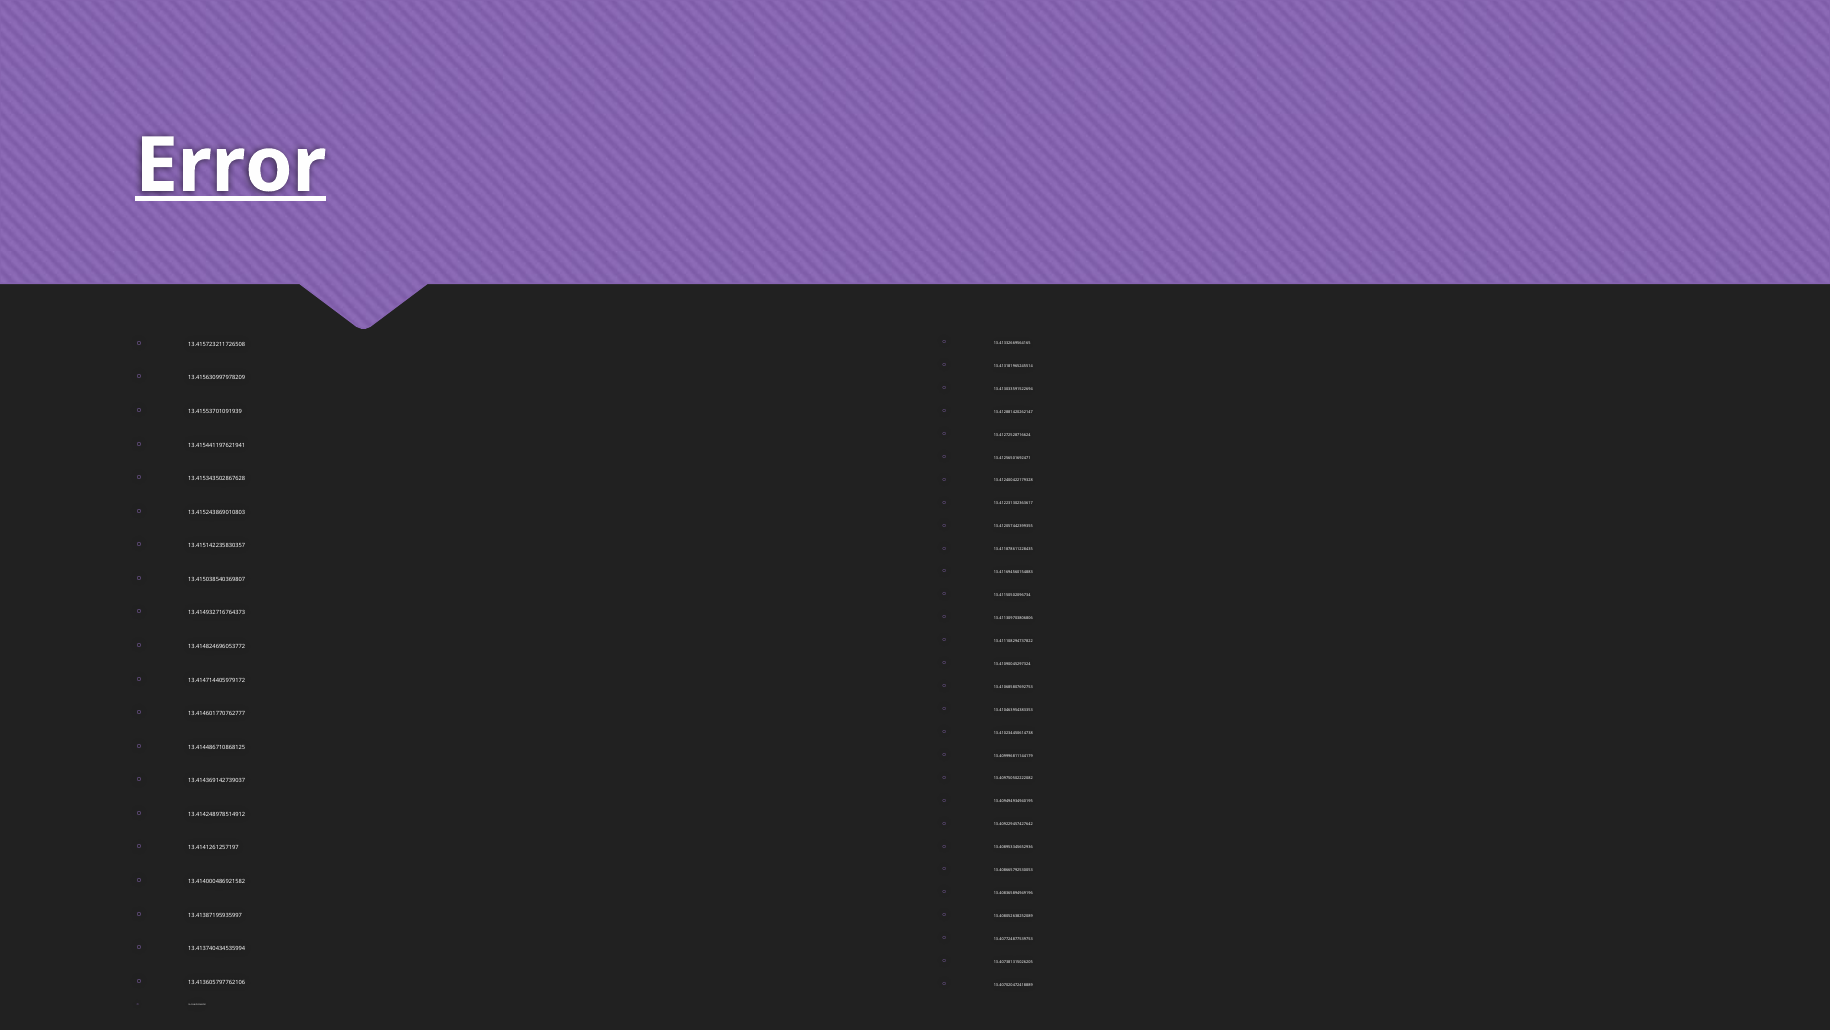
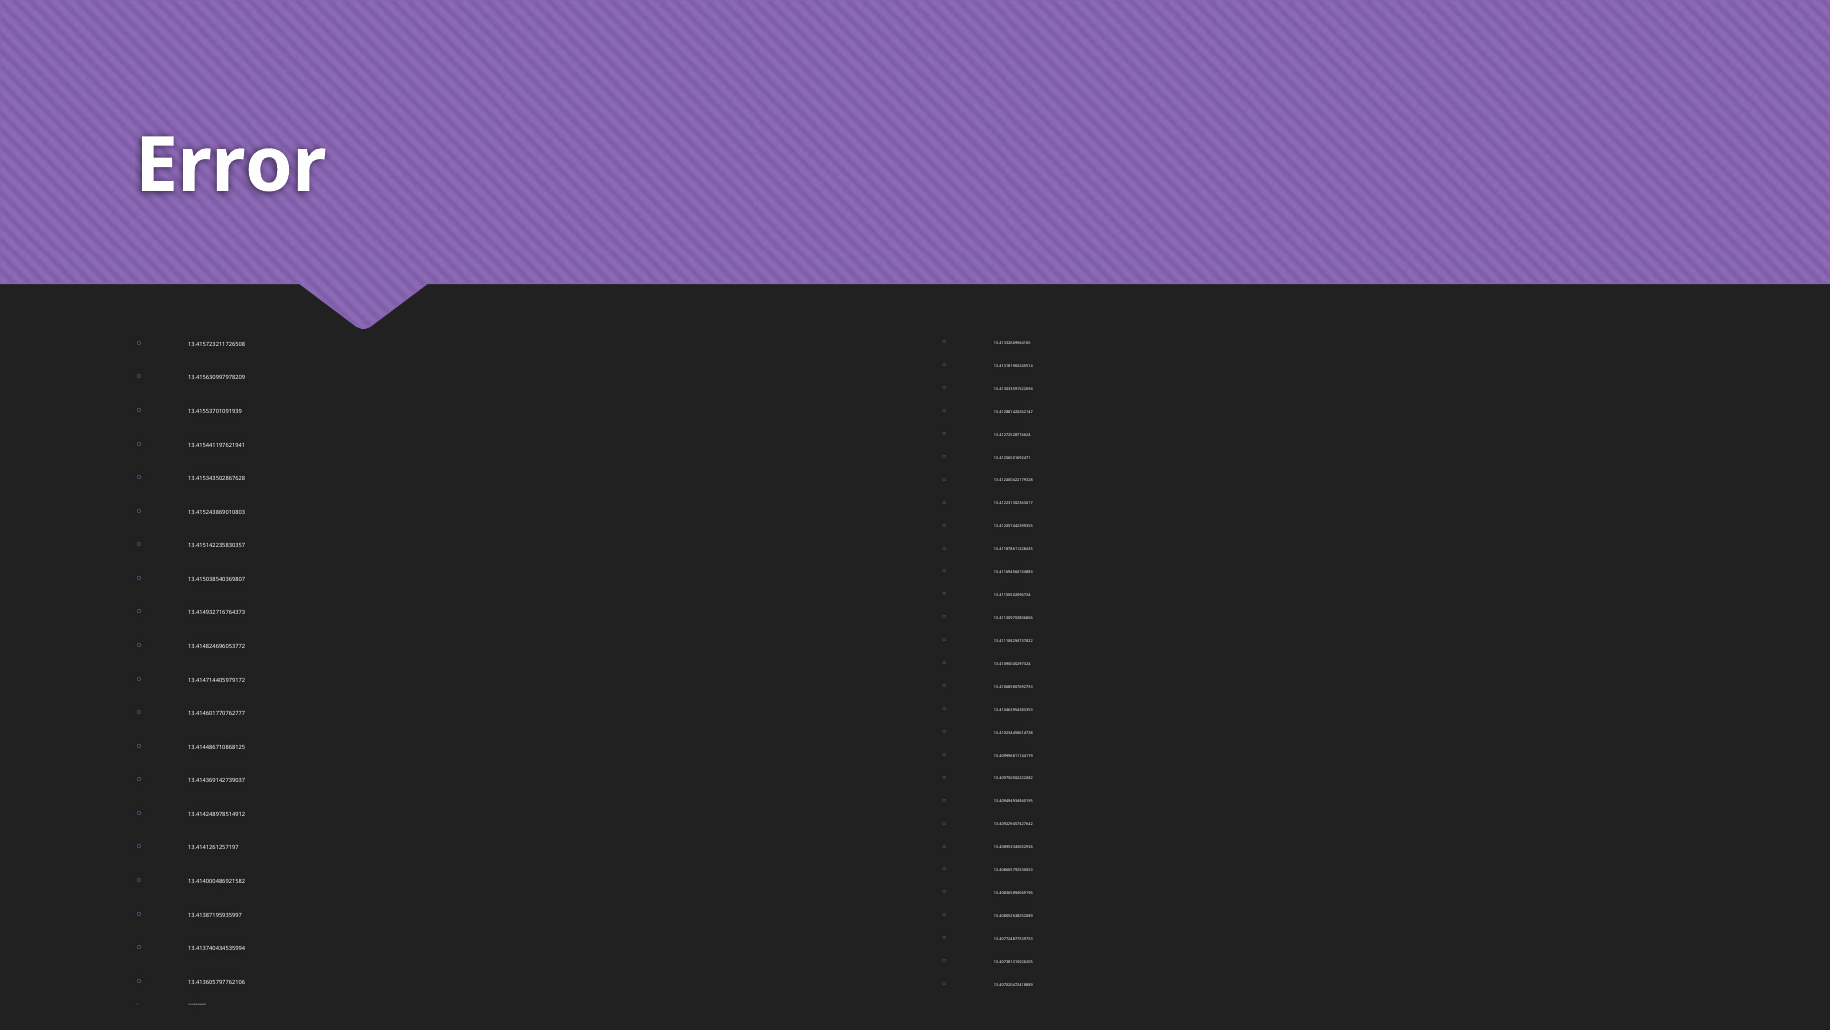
Error underline: present -> none (231, 165)
